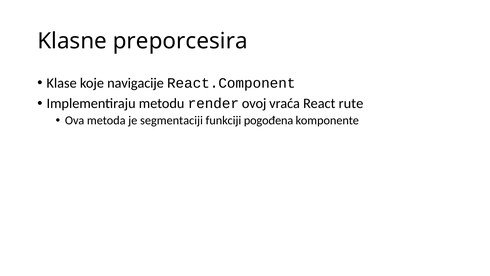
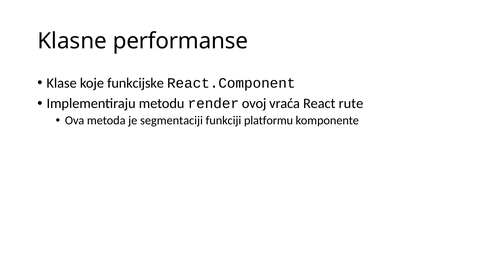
preporcesira: preporcesira -> performanse (180, 41)
navigacije: navigacije -> funkcijske (136, 83)
pogođena: pogođena -> platformu (269, 120)
